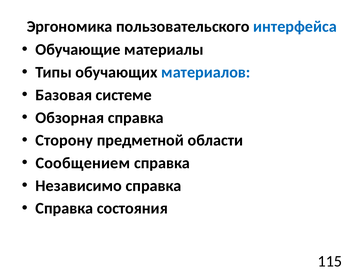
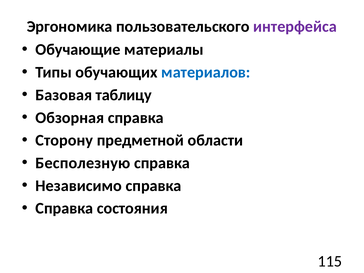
интерфейса colour: blue -> purple (295, 27)
системе: системе -> таблицу (124, 95)
Сообщением: Сообщением -> Бесполезную (83, 163)
